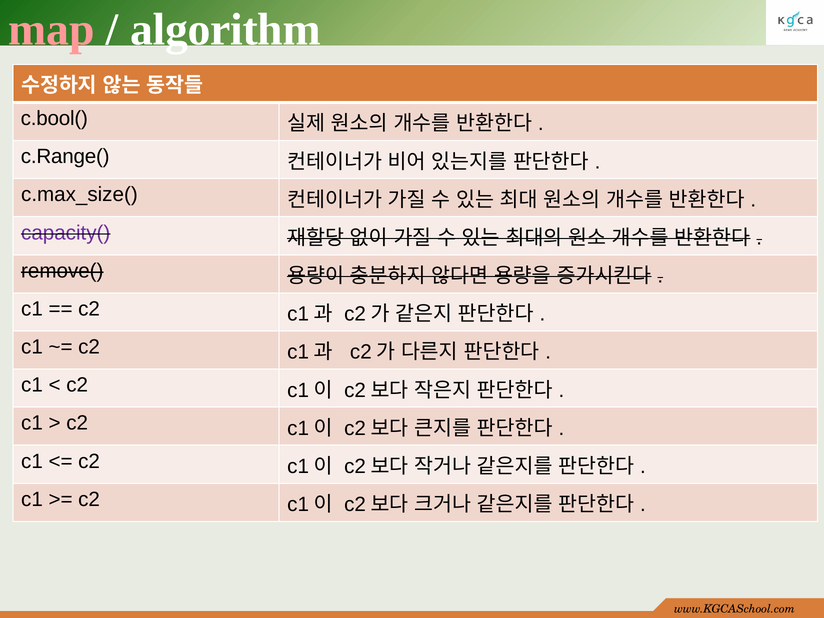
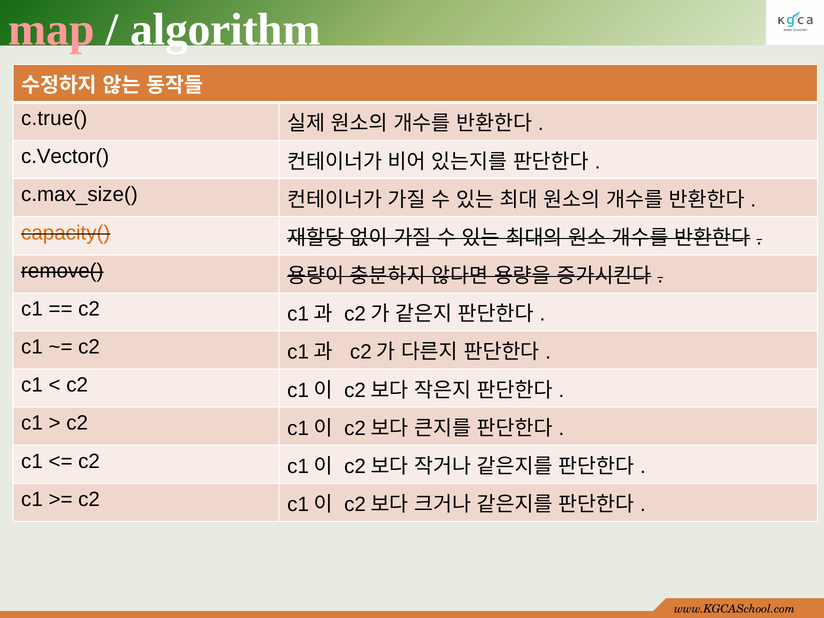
c.bool(: c.bool( -> c.true( (54, 118)
c.Range(: c.Range( -> c.Vector( (65, 157)
capacity( colour: purple -> orange (66, 233)
